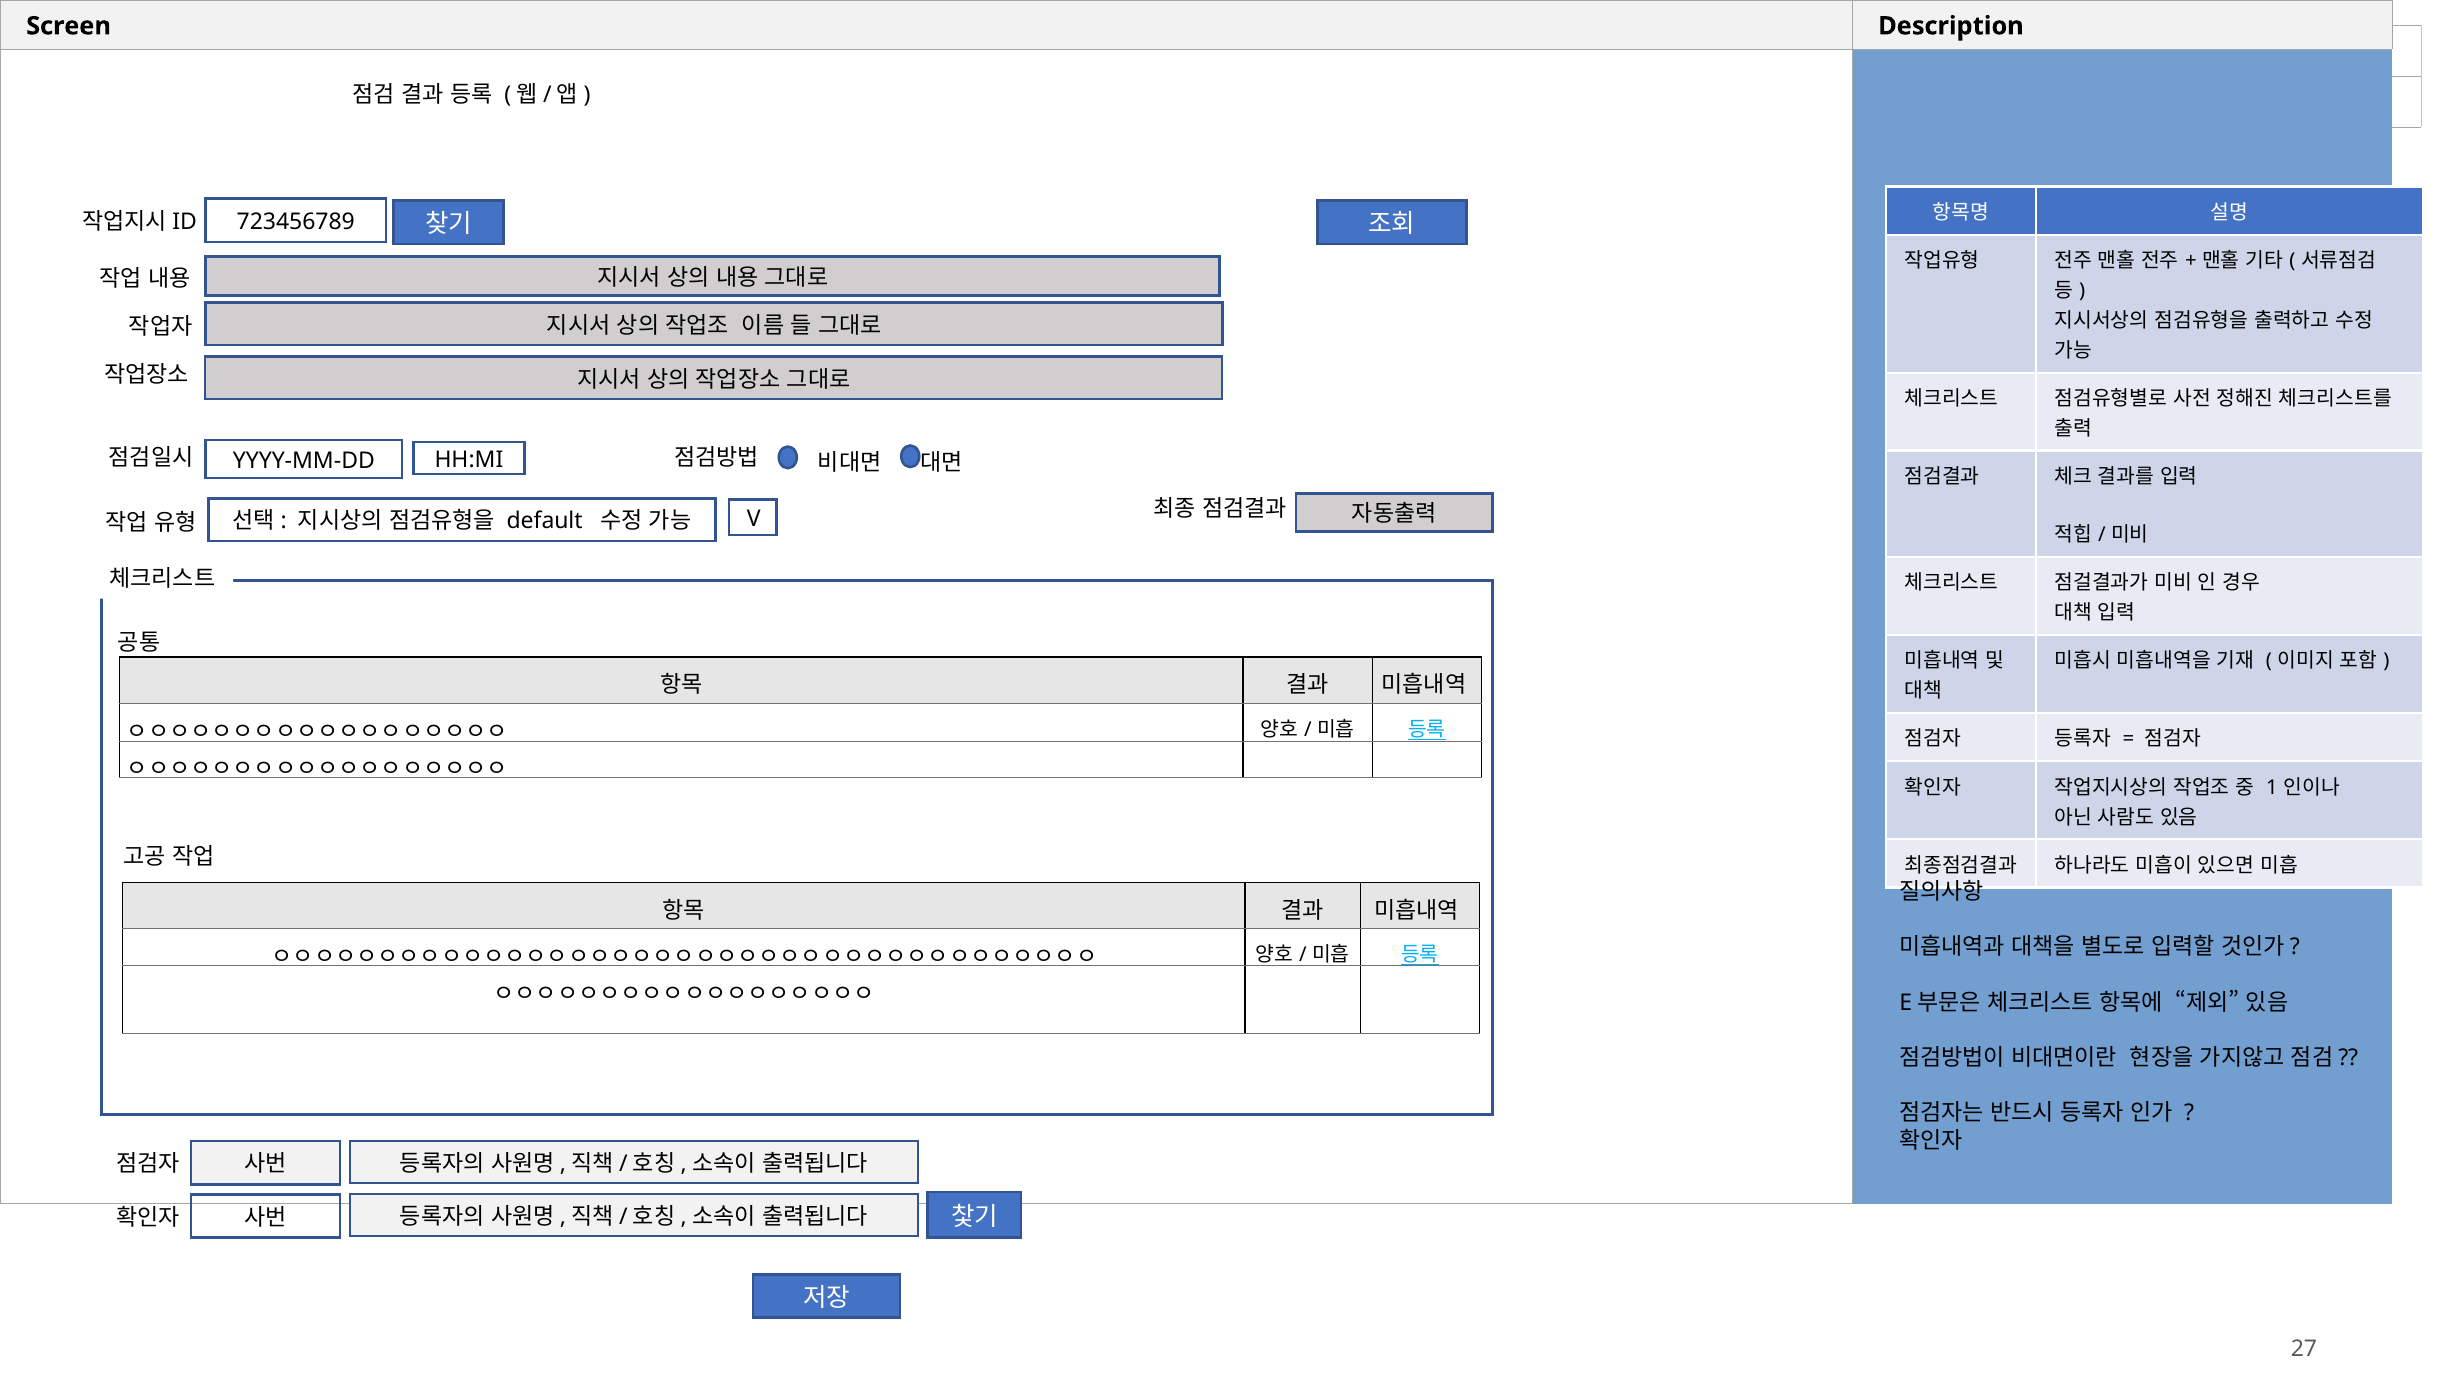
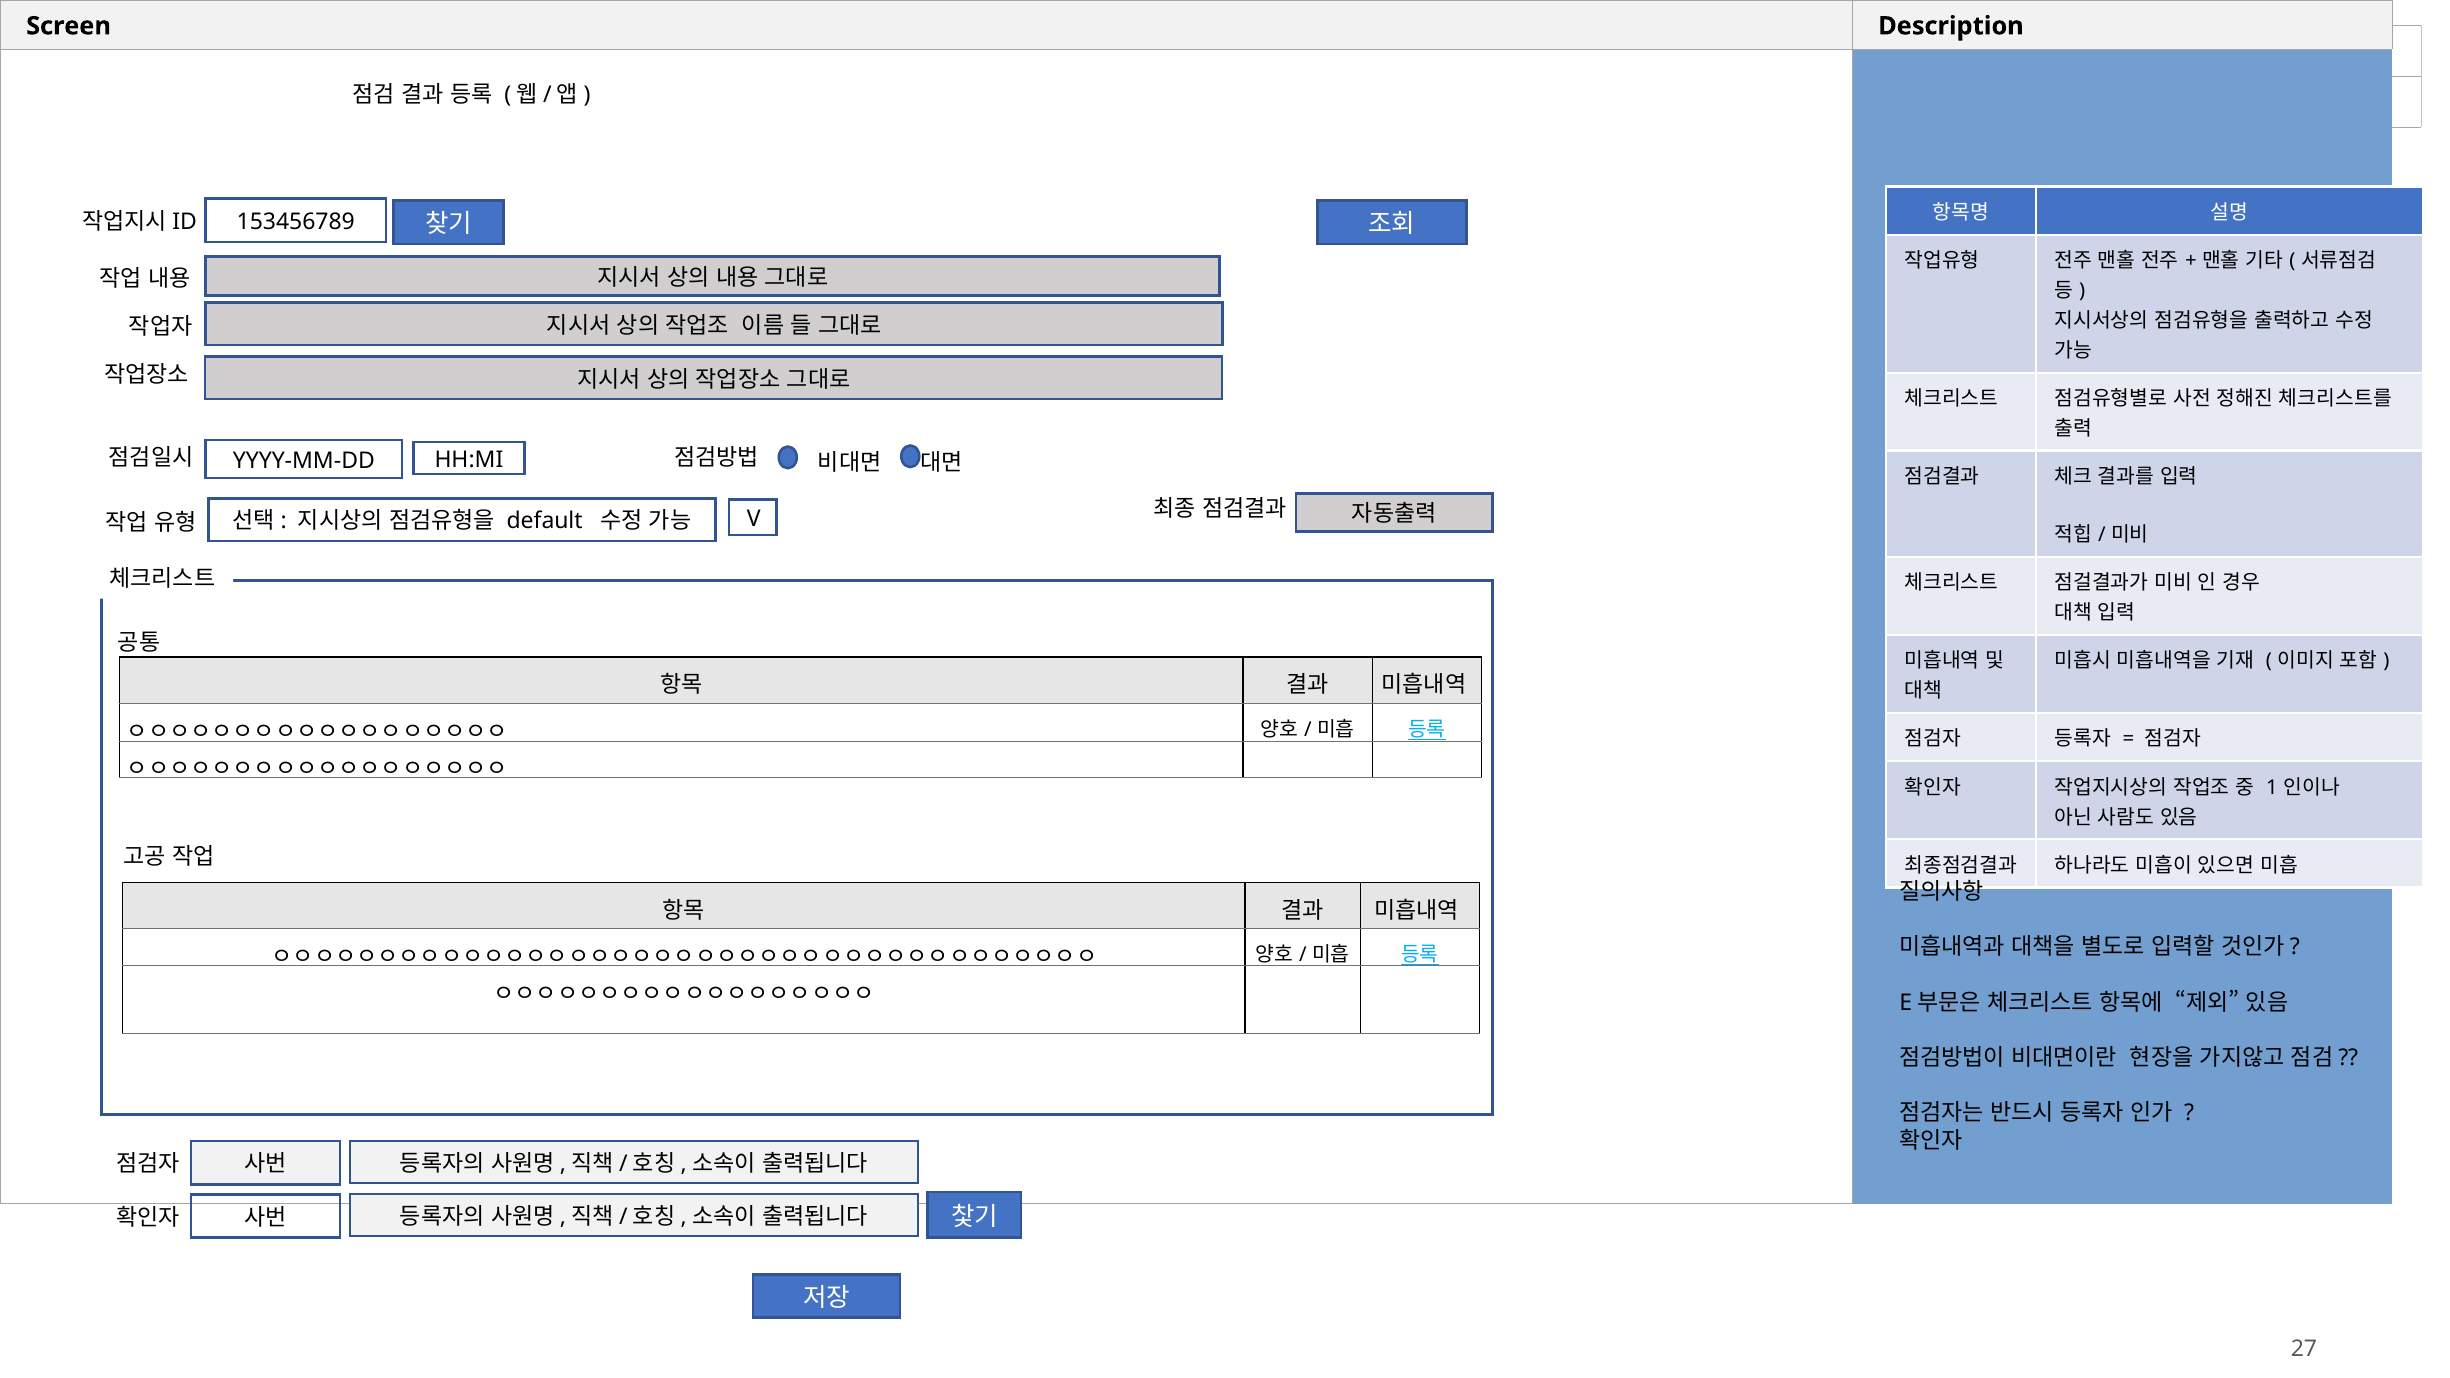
723456789: 723456789 -> 153456789 (296, 222)
